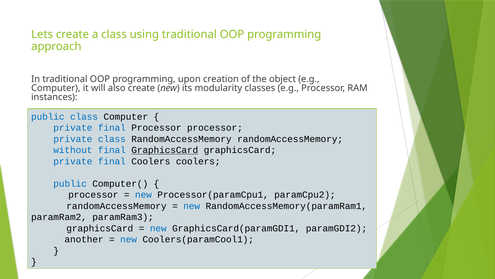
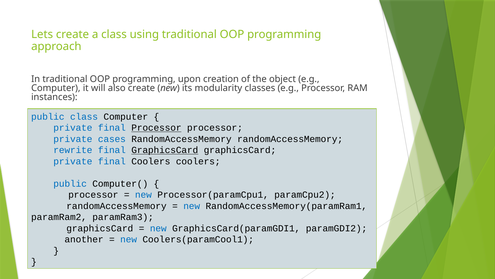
Processor underline: none -> present (156, 128)
private class: class -> cases (112, 139)
without: without -> rewrite (73, 150)
